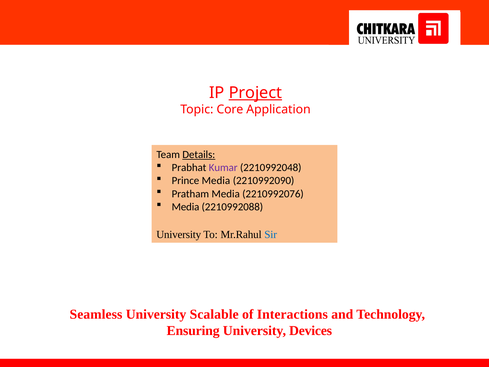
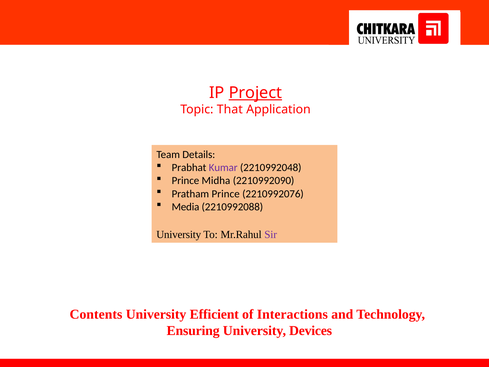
Core: Core -> That (230, 110)
Details underline: present -> none (199, 155)
Prince Media: Media -> Midha (216, 181)
Pratham Media: Media -> Prince (226, 194)
Sir colour: blue -> purple (271, 234)
Seamless: Seamless -> Contents (96, 314)
Scalable: Scalable -> Efficient (214, 314)
